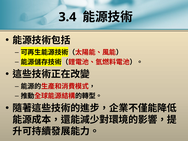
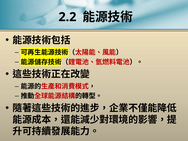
3.4: 3.4 -> 2.2 (67, 17)
